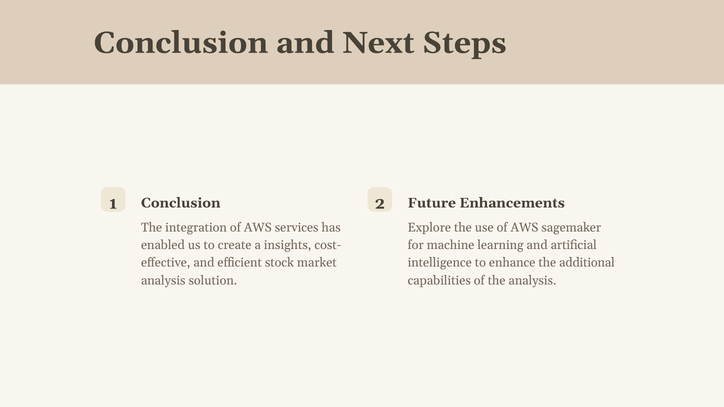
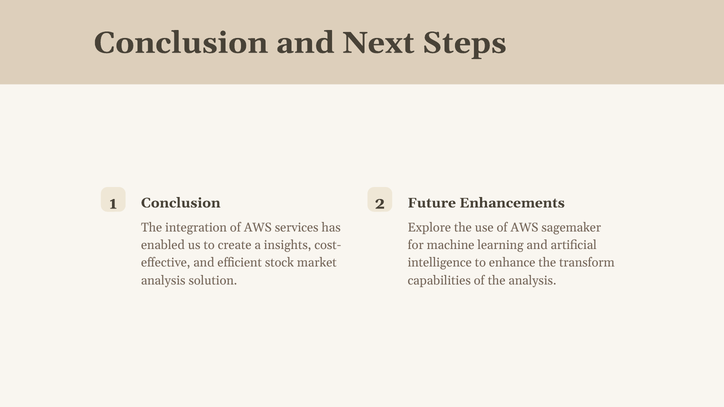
additional: additional -> transform (587, 263)
